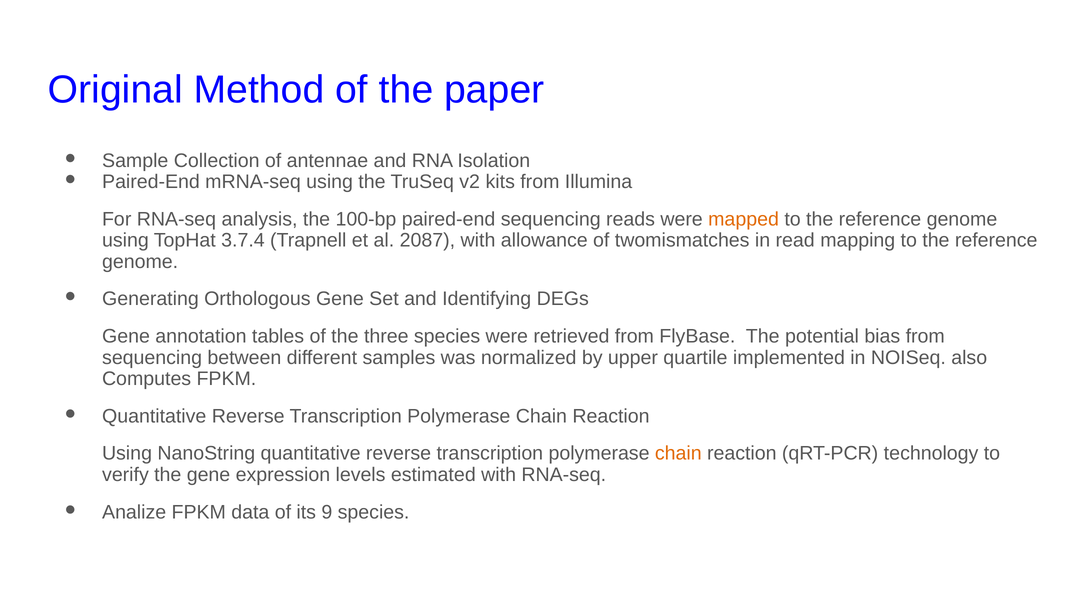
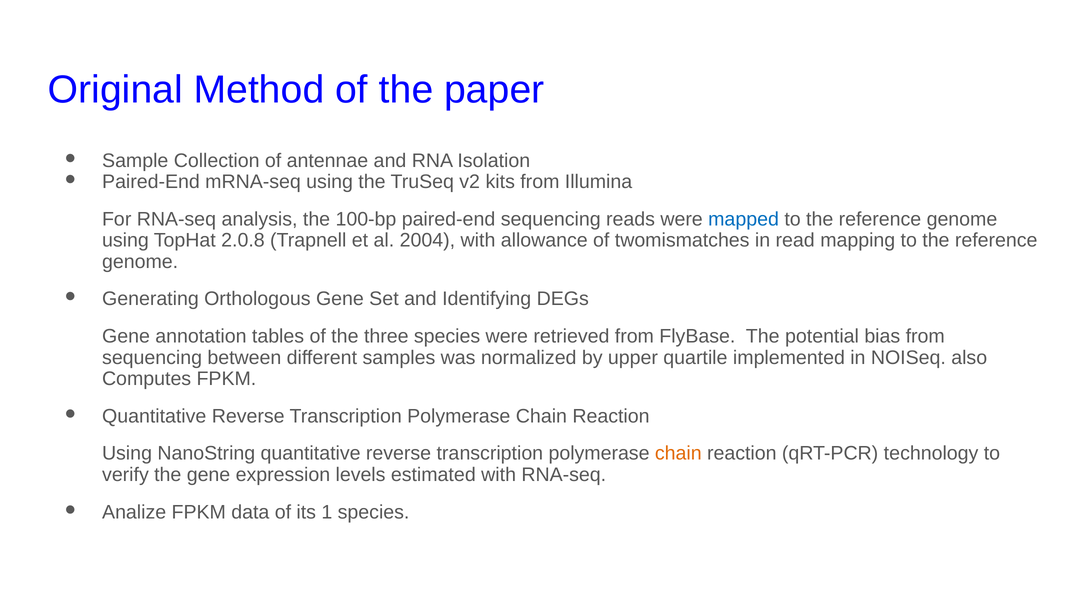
mapped colour: orange -> blue (744, 219)
3.7.4: 3.7.4 -> 2.0.8 (243, 241)
2087: 2087 -> 2004 (427, 241)
9: 9 -> 1 (327, 512)
